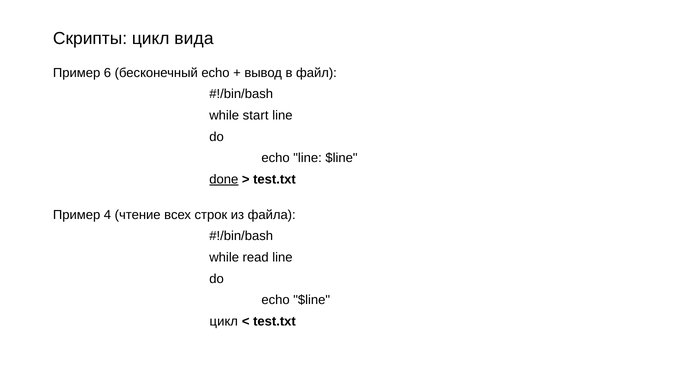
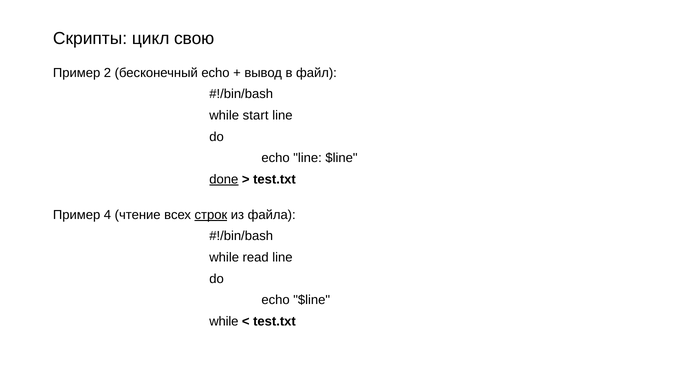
вида: вида -> свою (194, 38)
6: 6 -> 2 (107, 73)
строк underline: none -> present (211, 215)
цикл: цикл -> while (224, 321)
